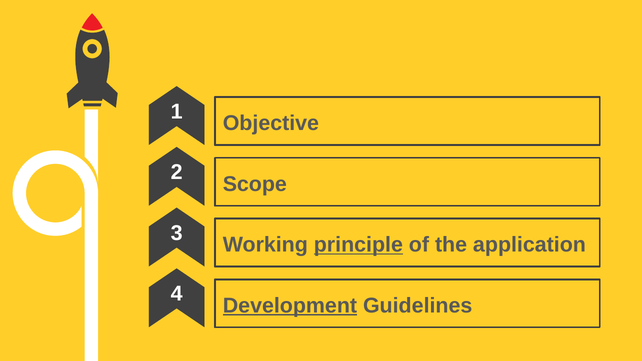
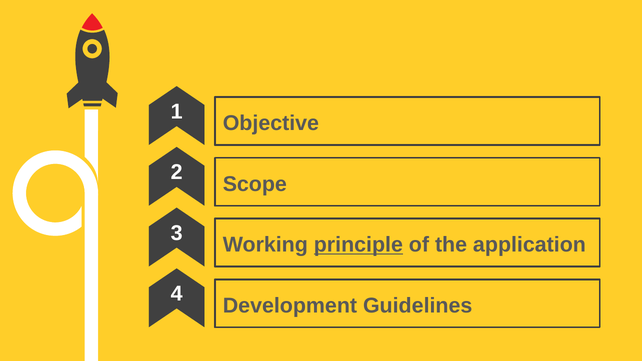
Development underline: present -> none (290, 306)
